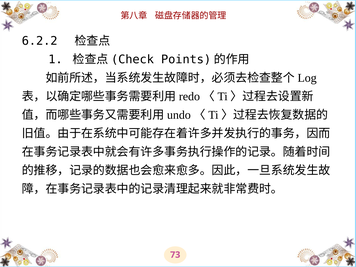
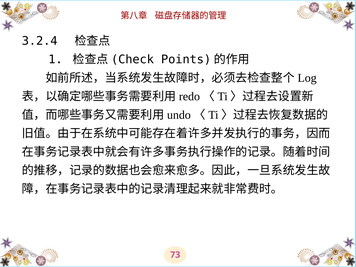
6.2.2: 6.2.2 -> 3.2.4 (40, 41)
